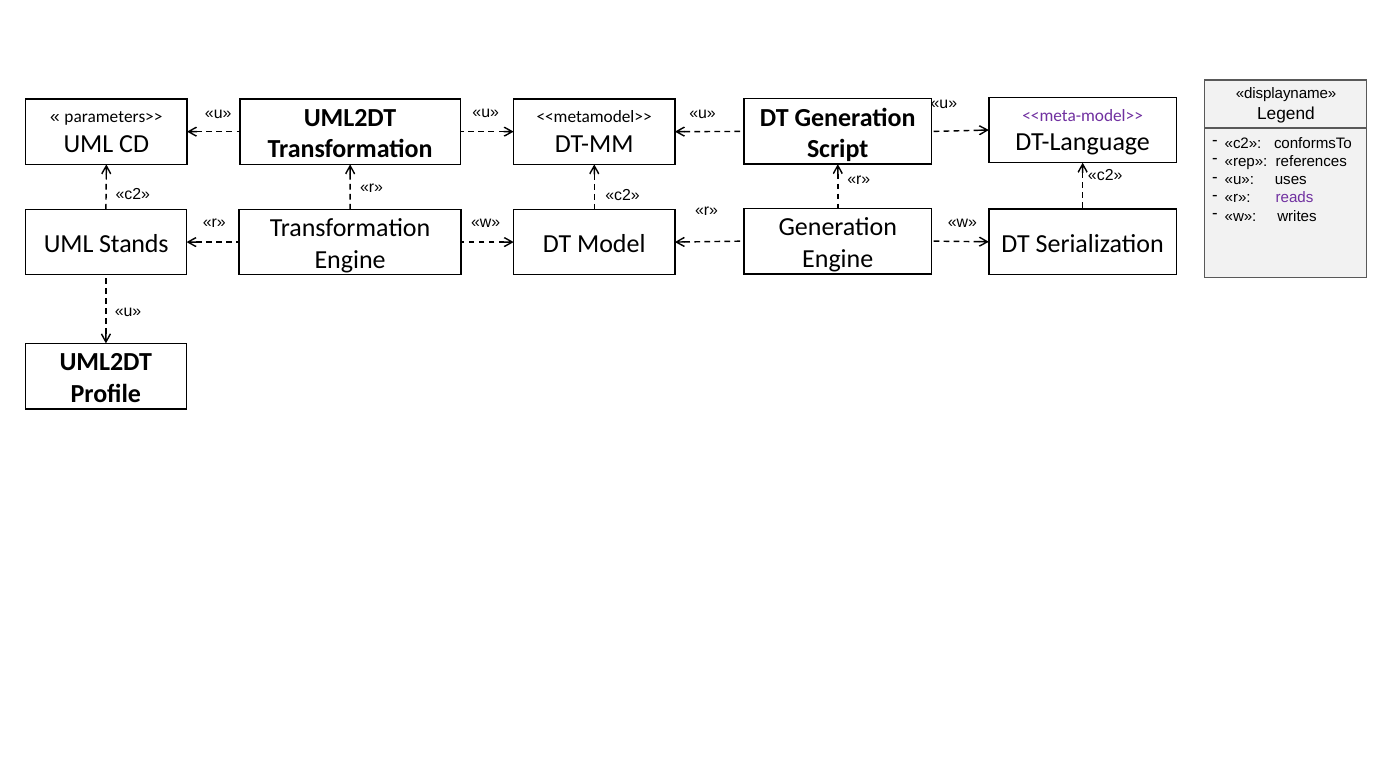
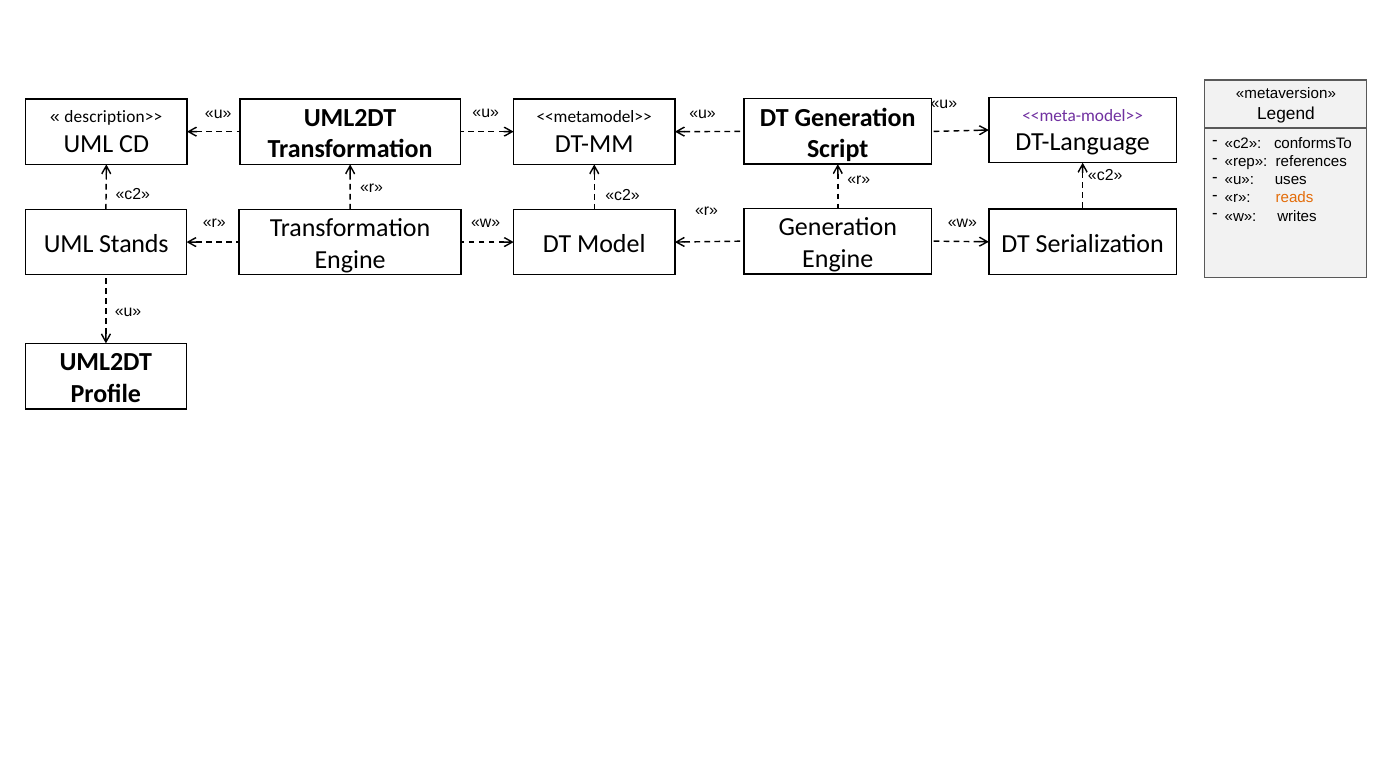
displayname: displayname -> metaversion (1286, 94)
parameters>>: parameters>> -> description>> (113, 117)
reads colour: purple -> orange (1294, 198)
